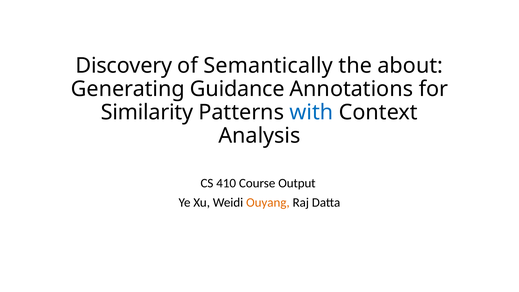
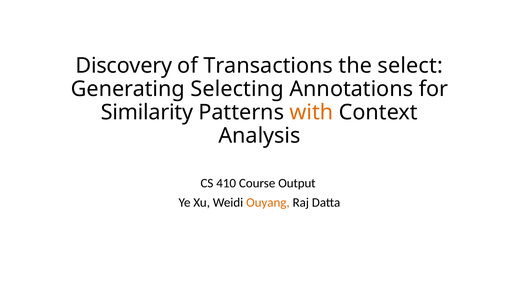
Semantically: Semantically -> Transactions (268, 66)
about: about -> select (410, 66)
Guidance: Guidance -> Selecting (237, 89)
with colour: blue -> orange (311, 112)
